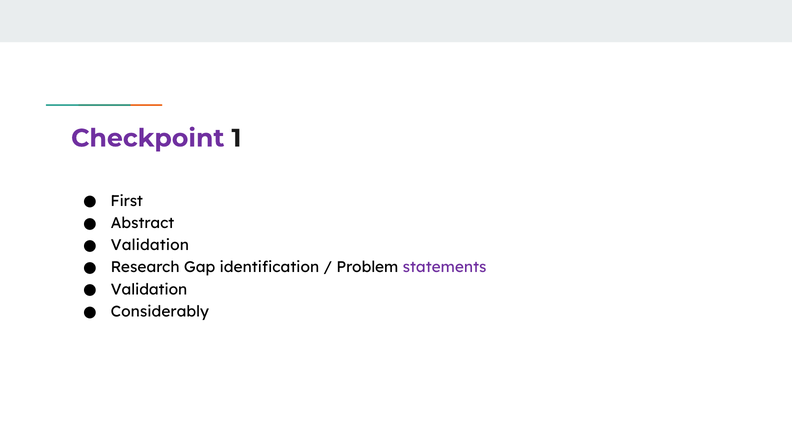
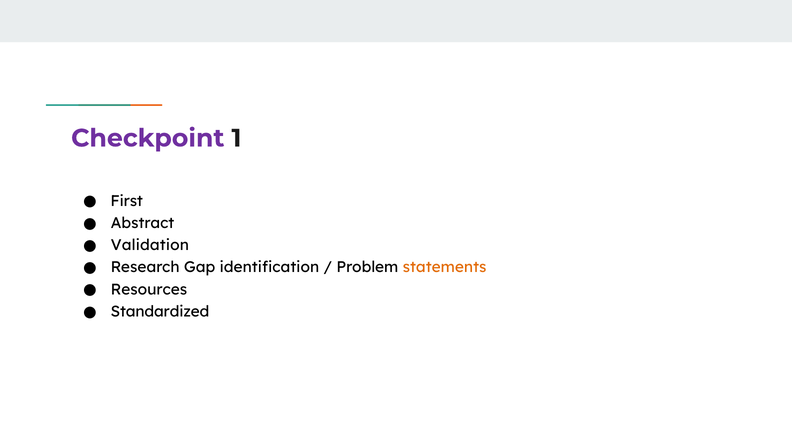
statements colour: purple -> orange (445, 268)
Validation: Validation -> Resources (149, 290)
Considerably: Considerably -> Standardized (160, 312)
